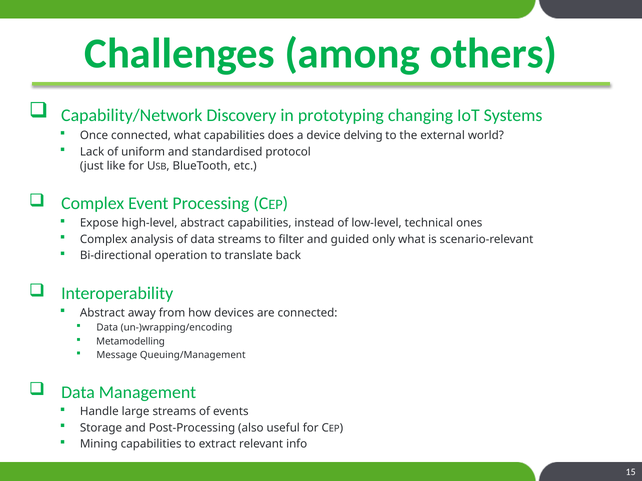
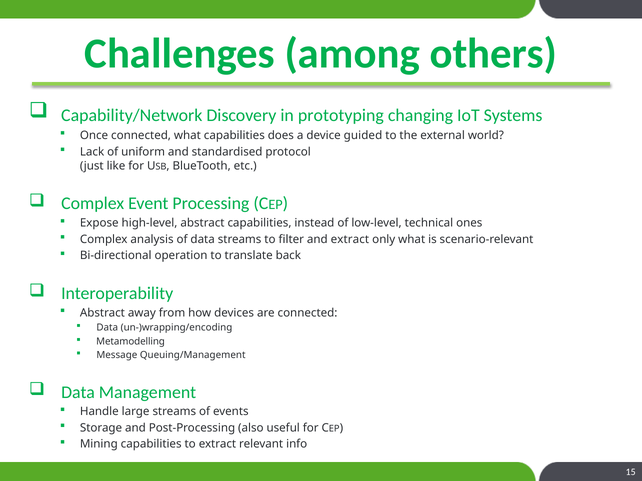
delving: delving -> guided (363, 136)
and guided: guided -> extract (350, 240)
